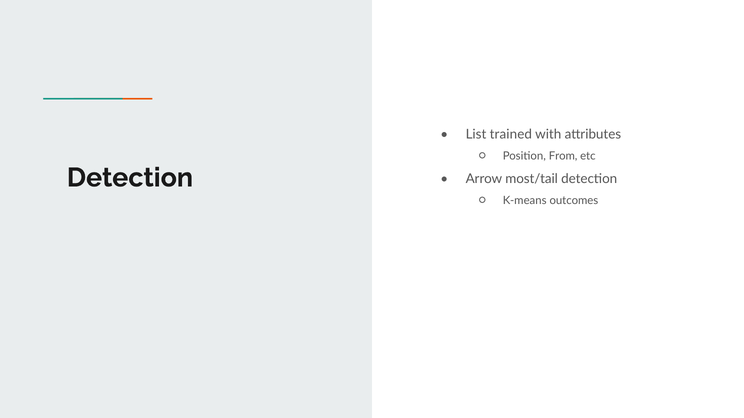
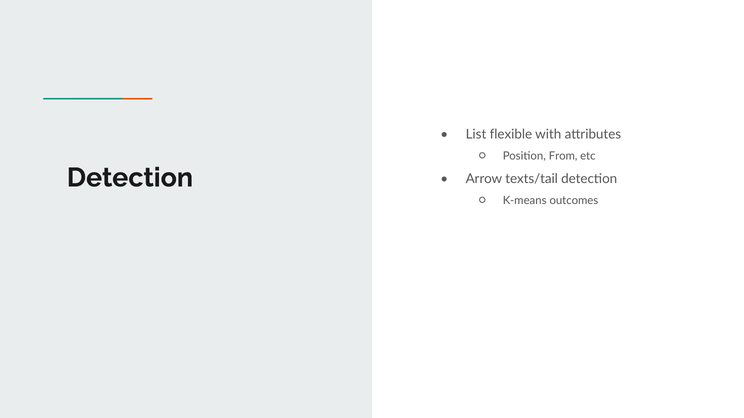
trained: trained -> flexible (511, 134)
most/tail: most/tail -> texts/tail (532, 179)
